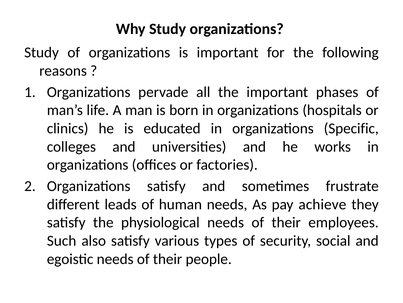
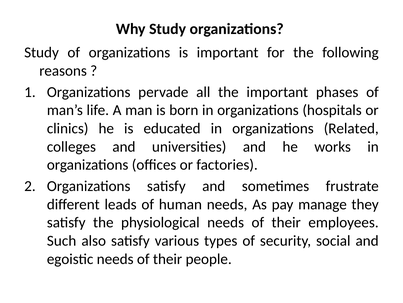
Specific: Specific -> Related (351, 128)
achieve: achieve -> manage (323, 204)
